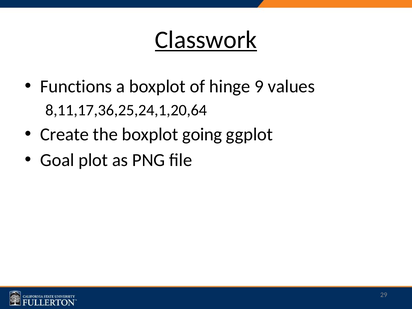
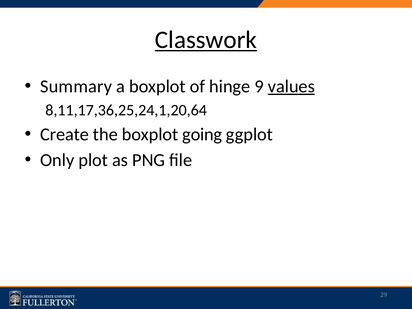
Functions: Functions -> Summary (76, 86)
values underline: none -> present (291, 86)
Goal: Goal -> Only (57, 160)
